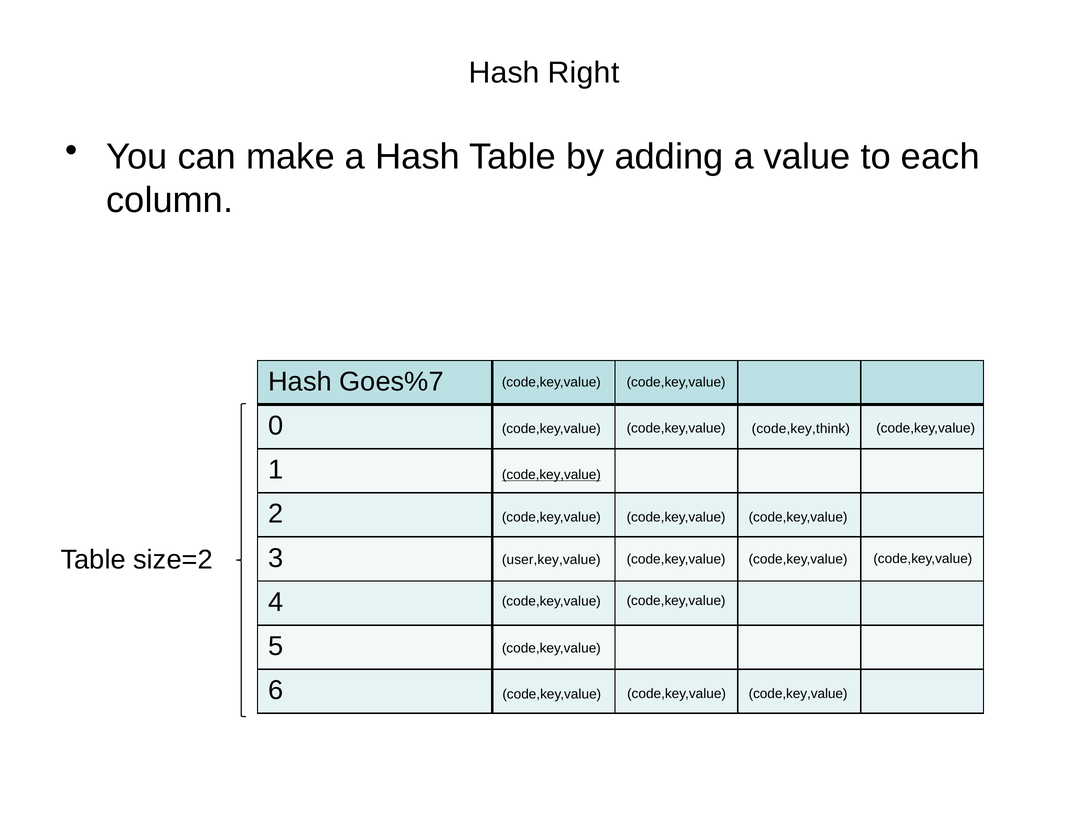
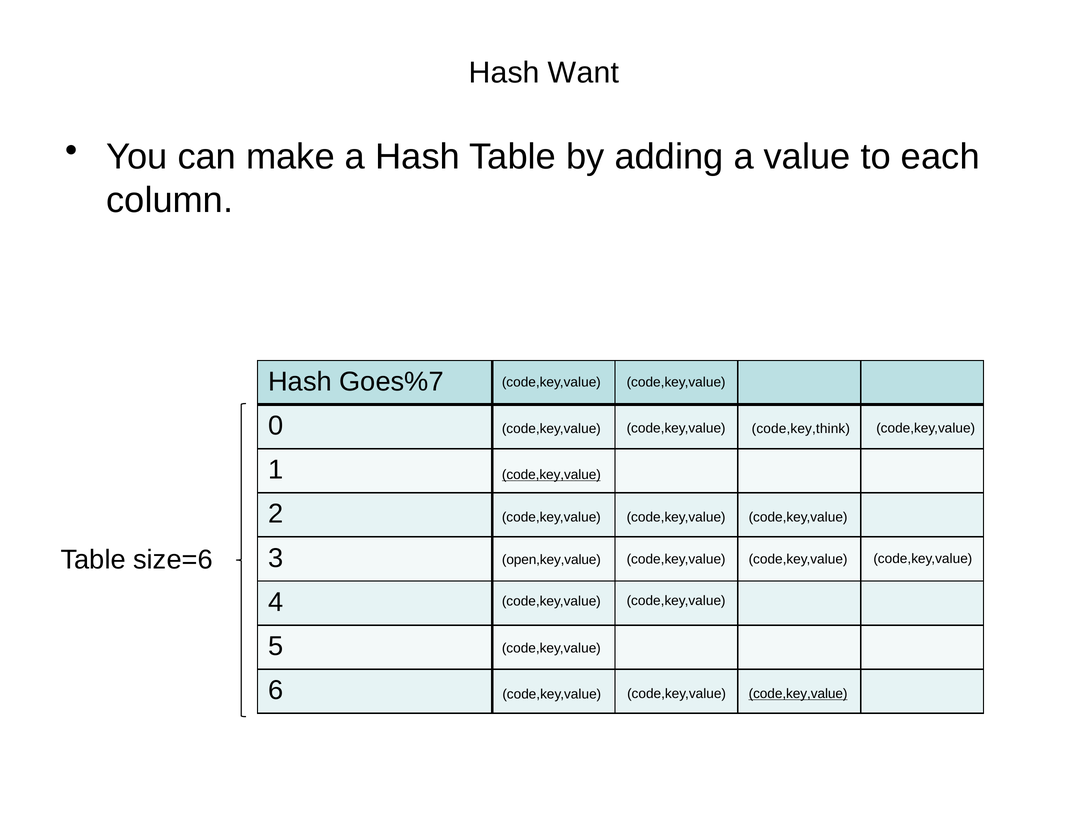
Right: Right -> Want (584, 73)
size=2: size=2 -> size=6 (173, 560)
user,key,value: user,key,value -> open,key,value (551, 560)
code,key,value underline: none -> present (798, 695)
